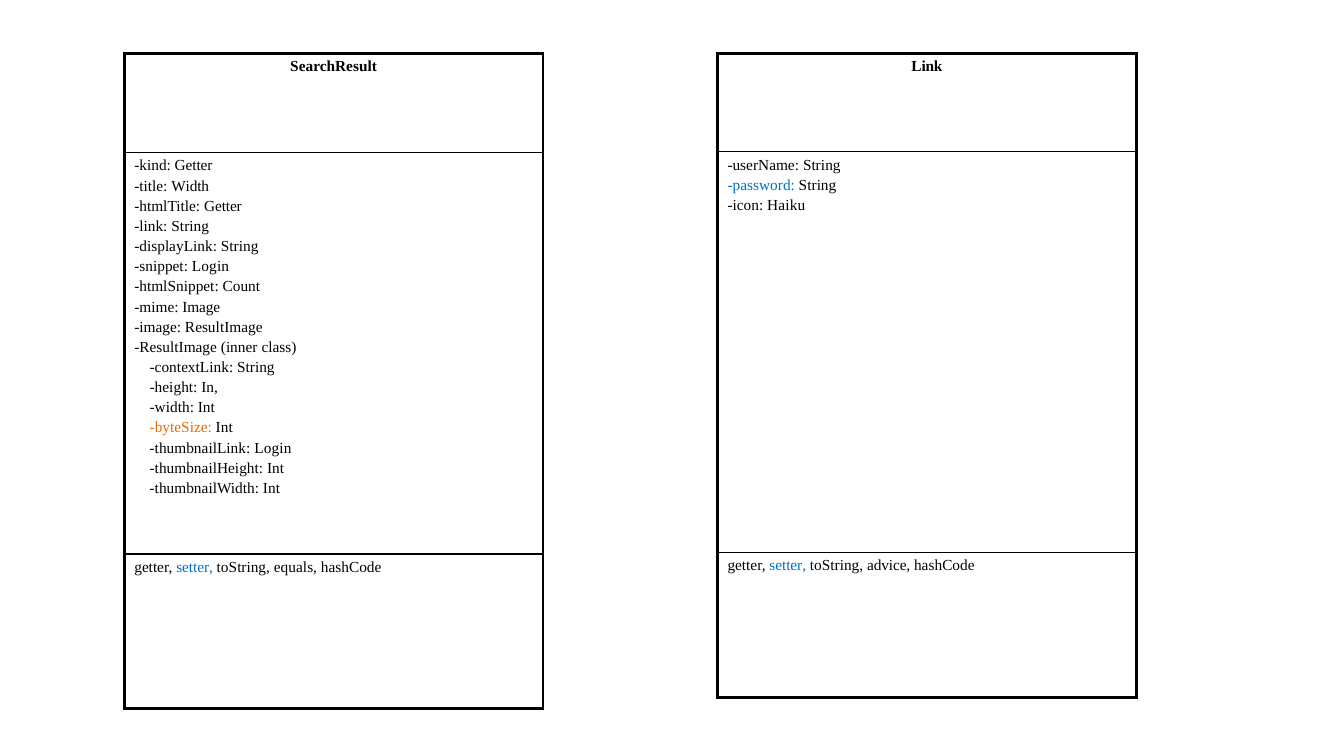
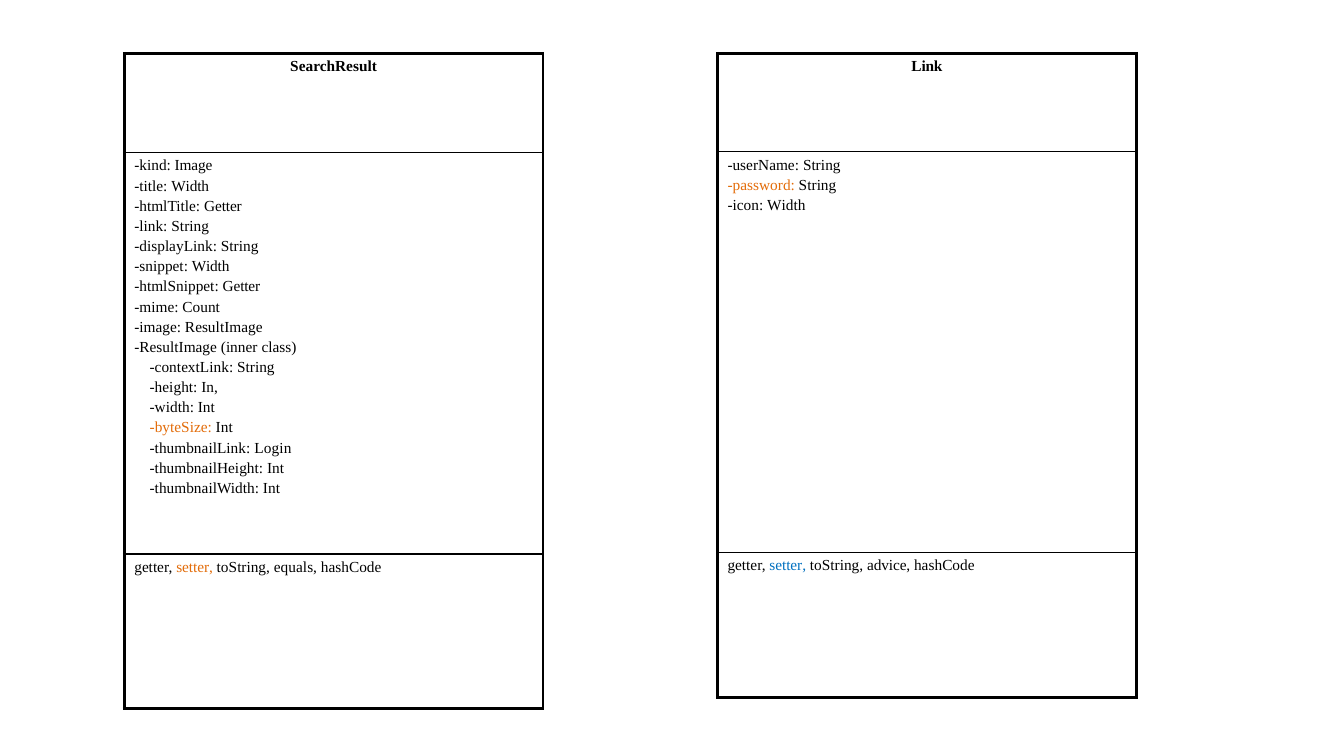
kind Getter: Getter -> Image (194, 166)
password colour: blue -> orange (761, 185)
icon Haiku: Haiku -> Width (786, 205)
snippet Login: Login -> Width (211, 267)
htmlSnippet Count: Count -> Getter (241, 287)
mime Image: Image -> Count (201, 307)
setter colour: blue -> orange (195, 568)
